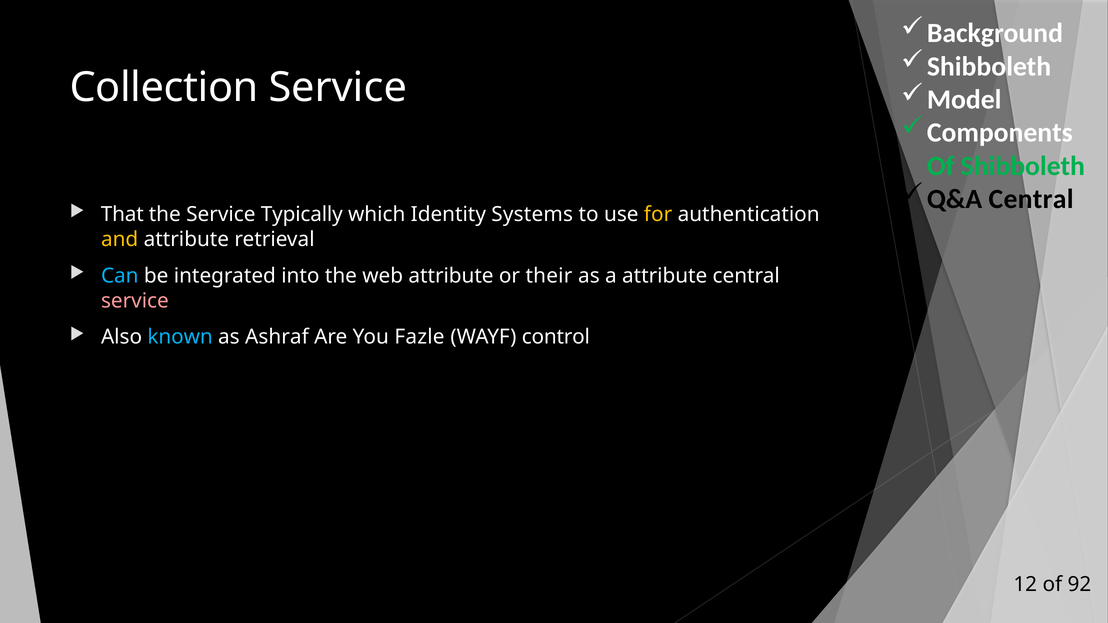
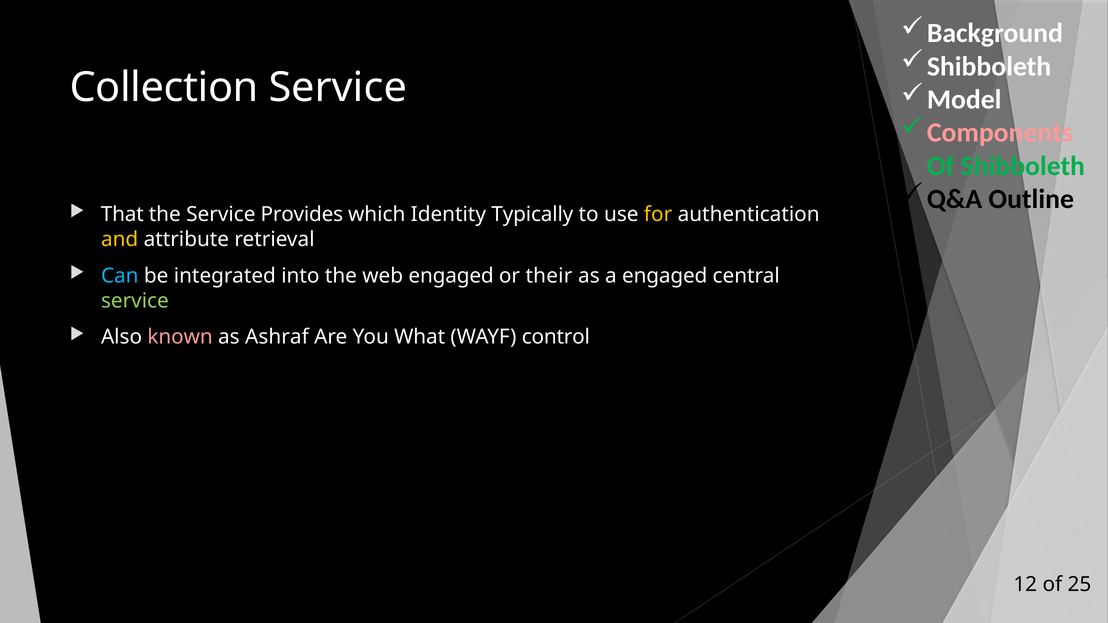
Components colour: white -> pink (1000, 133)
Q&A Central: Central -> Outline (1031, 199)
Typically: Typically -> Provides (302, 214)
Systems: Systems -> Typically (532, 214)
web attribute: attribute -> engaged (451, 276)
a attribute: attribute -> engaged (665, 276)
service colour: pink -> light green (135, 301)
known colour: light blue -> pink (180, 337)
Fazle: Fazle -> What (420, 337)
92: 92 -> 25 (1079, 585)
